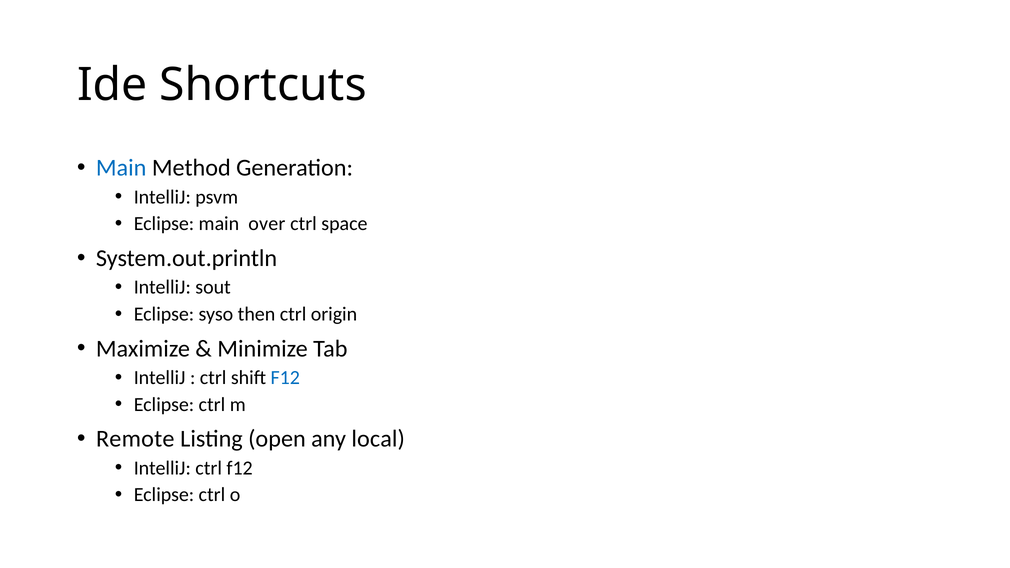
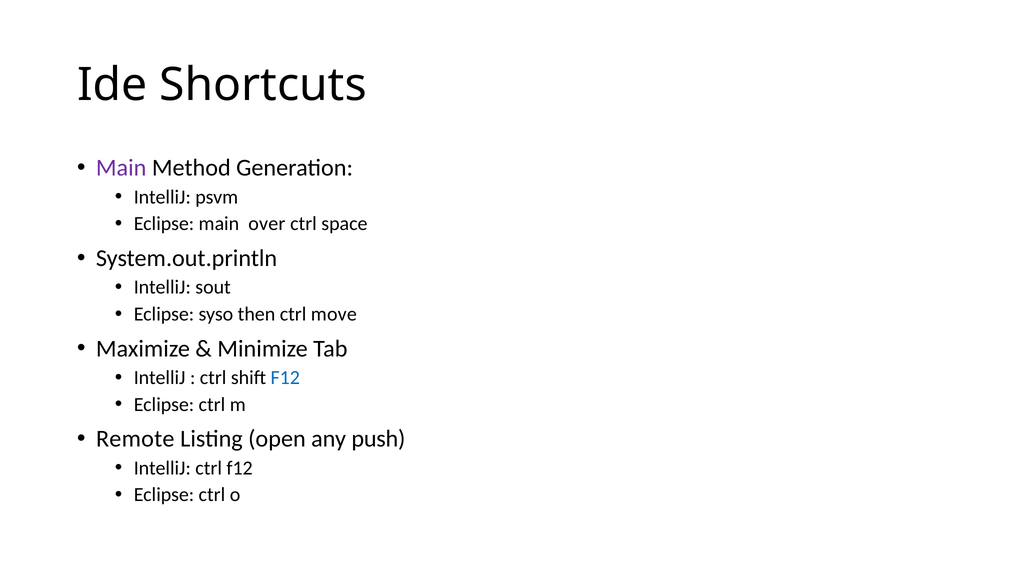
Main colour: blue -> purple (121, 168)
origin: origin -> move (334, 314)
local: local -> push (378, 439)
